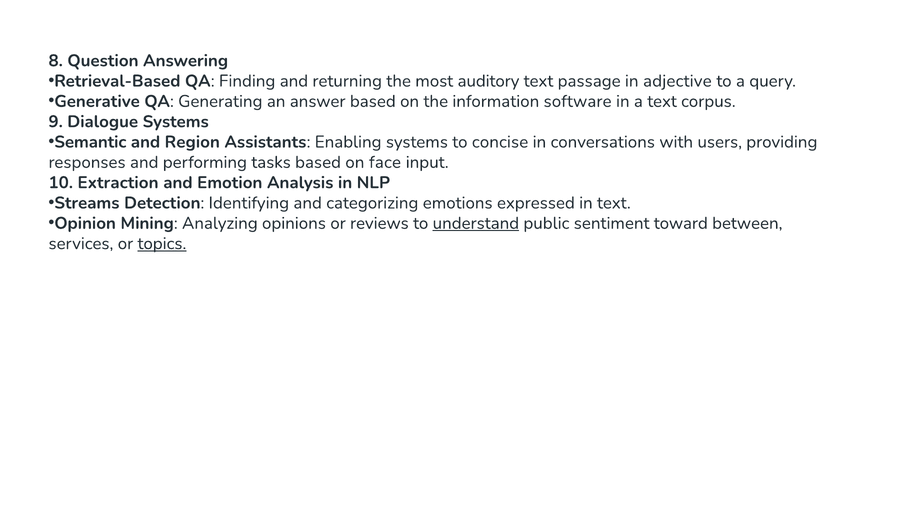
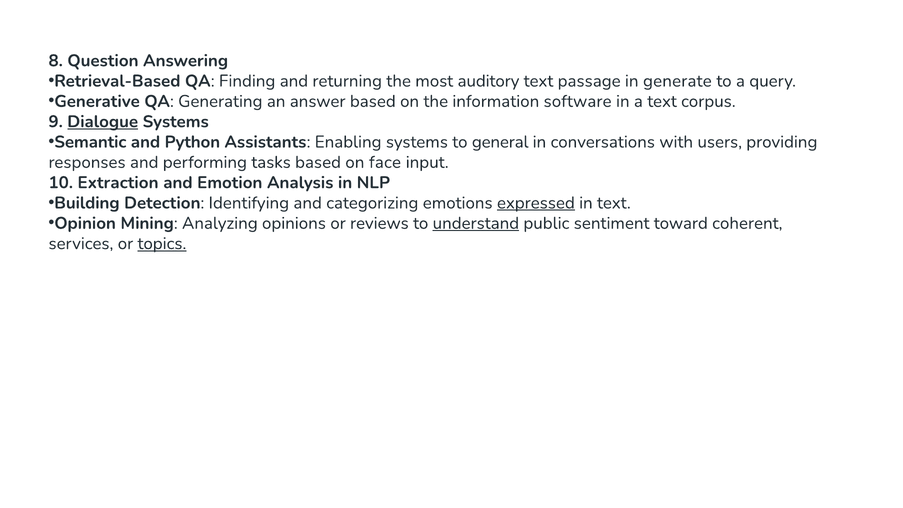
adjective: adjective -> generate (677, 81)
Dialogue underline: none -> present (103, 122)
Region: Region -> Python (192, 142)
concise: concise -> general (500, 142)
Streams: Streams -> Building (87, 203)
expressed underline: none -> present (536, 203)
between: between -> coherent (747, 223)
